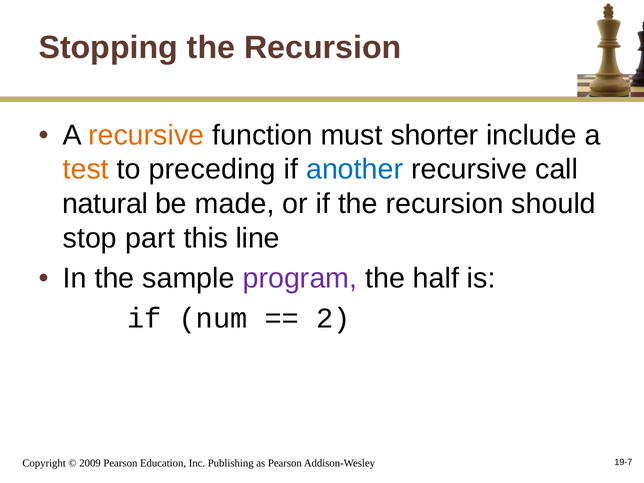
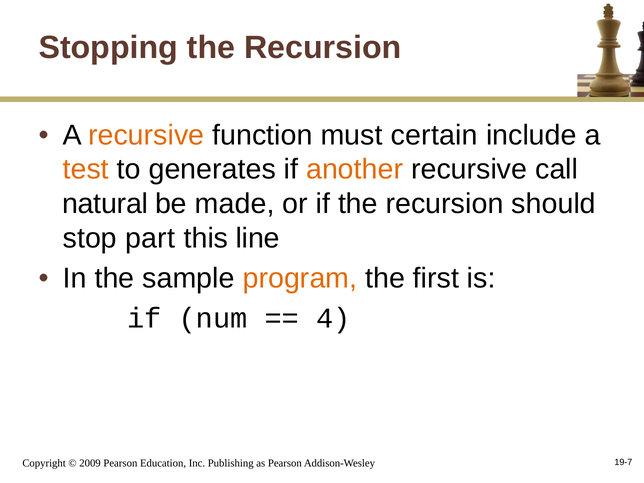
shorter: shorter -> certain (434, 135)
preceding: preceding -> generates (212, 169)
another colour: blue -> orange (355, 169)
program colour: purple -> orange (300, 278)
half: half -> first (436, 278)
2: 2 -> 4 (333, 318)
